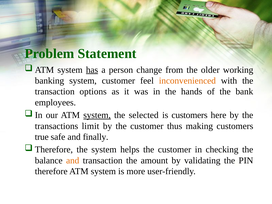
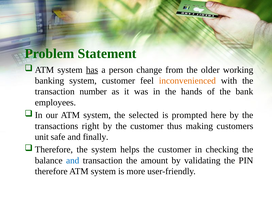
options: options -> number (93, 92)
system underline: present -> none (97, 115)
is customers: customers -> prompted (189, 115)
limit: limit -> right (91, 126)
true: true -> unit (42, 137)
and colour: orange -> blue (73, 160)
